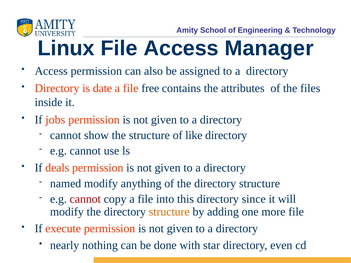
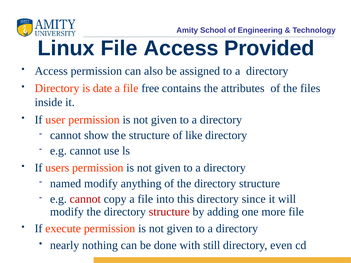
Manager: Manager -> Provided (269, 48)
jobs: jobs -> user (55, 120)
deals: deals -> users (57, 168)
structure colour: orange -> red (169, 212)
star: star -> still (212, 246)
